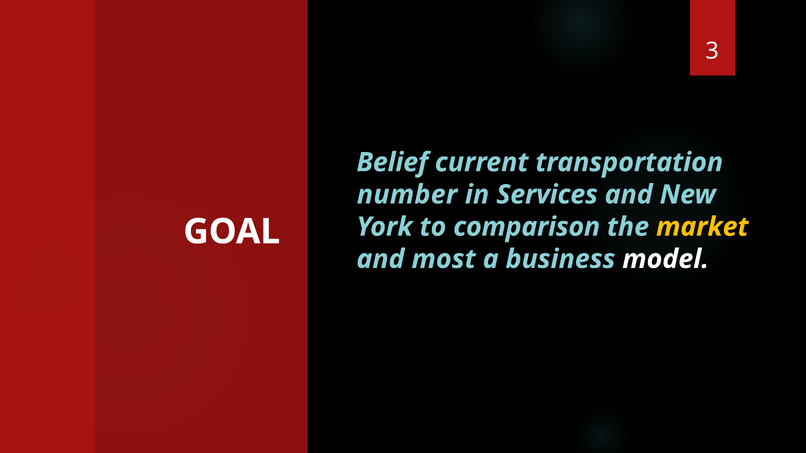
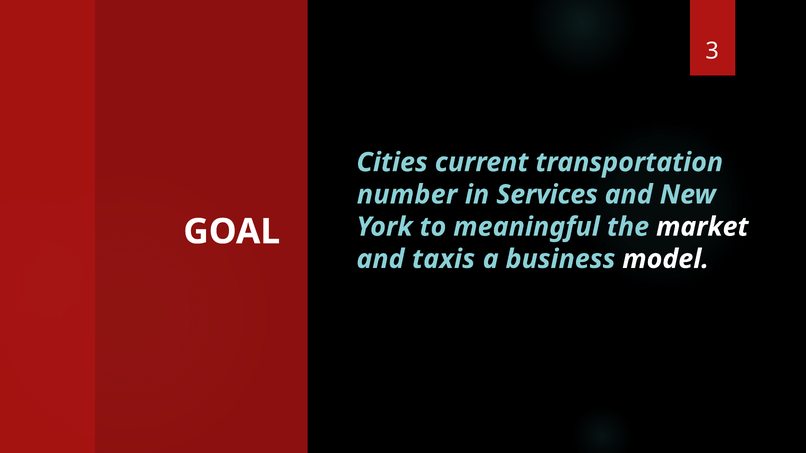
Belief: Belief -> Cities (392, 163)
comparison: comparison -> meaningful (527, 227)
market colour: yellow -> white (702, 227)
most: most -> taxis (443, 259)
